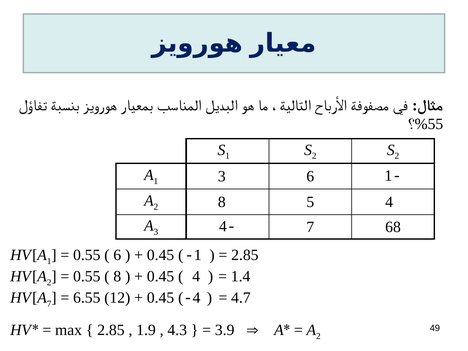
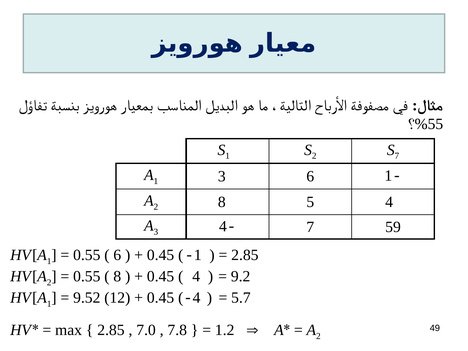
2: 2 -> 7 (397, 156)
68: 68 -> 59 (393, 227)
1.4: 1.4 -> 9.2 (241, 276)
7: 7 -> 1 (49, 304)
6.55: 6.55 -> 9.52 (87, 298)
4.7: 4.7 -> 5.7 (241, 298)
1.9: 1.9 -> 7.0 (146, 330)
4.3: 4.3 -> 7.8 (177, 330)
3.9: 3.9 -> 1.2 (225, 330)
